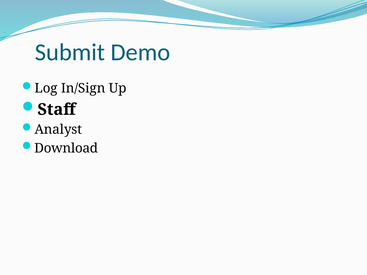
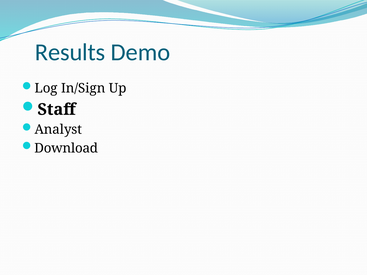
Submit: Submit -> Results (70, 52)
